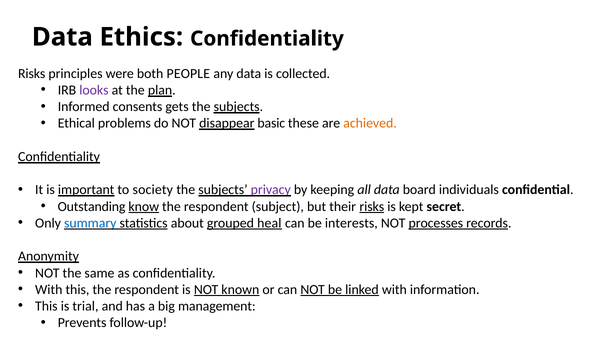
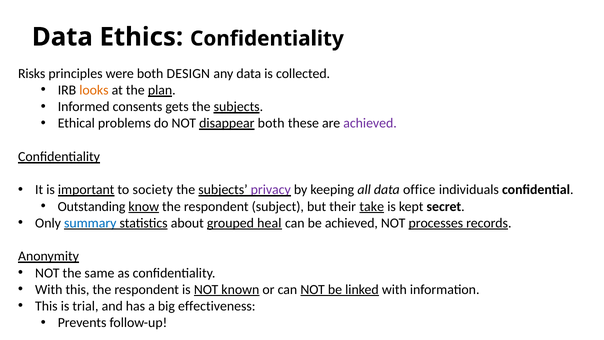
PEOPLE: PEOPLE -> DESIGN (188, 73)
looks colour: purple -> orange (94, 90)
disappear basic: basic -> both (271, 123)
achieved colour: orange -> purple (370, 123)
board: board -> office (419, 190)
their risks: risks -> take (372, 206)
be interests: interests -> achieved (351, 223)
management: management -> effectiveness (217, 306)
